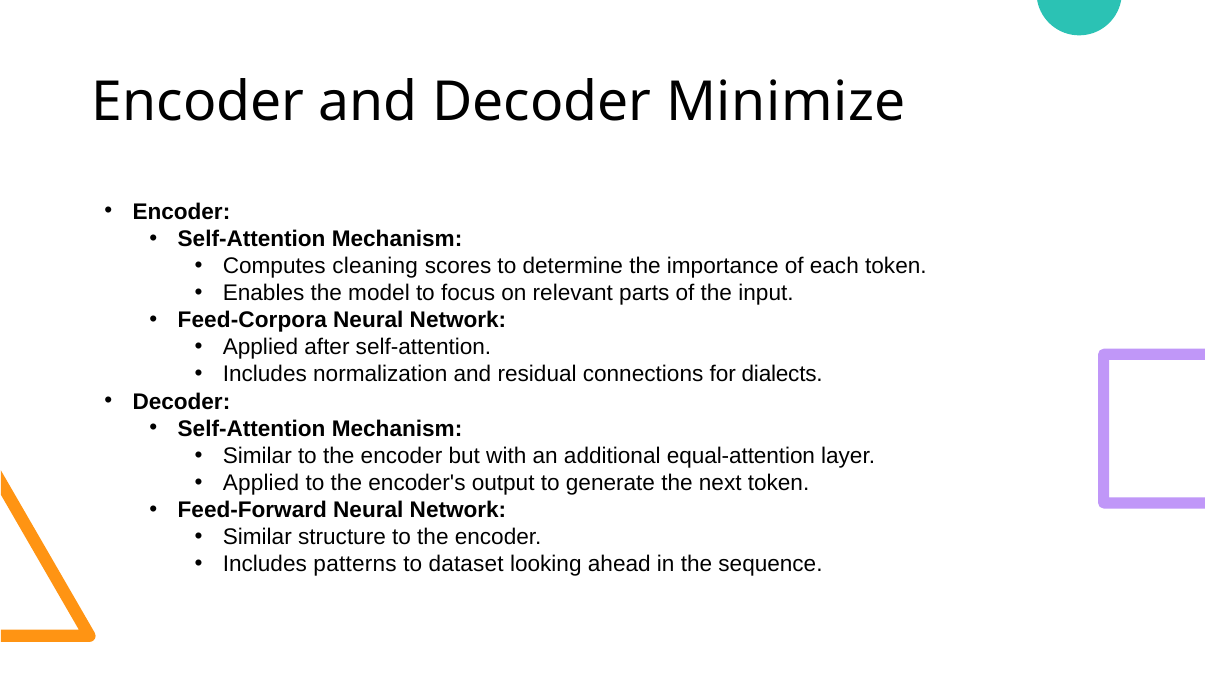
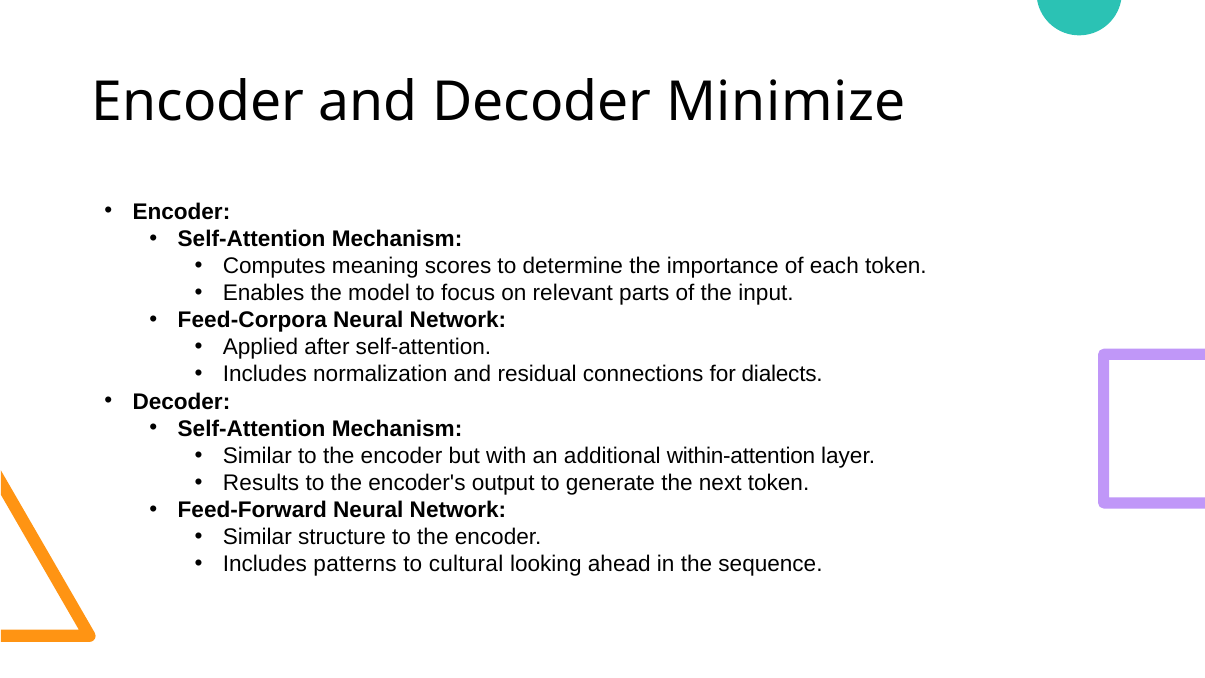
cleaning: cleaning -> meaning (375, 266)
equal-attention: equal-attention -> within-attention (741, 456)
Applied: Applied -> Results (261, 483)
dataset: dataset -> cultural (466, 564)
